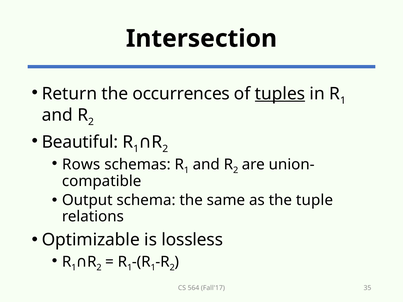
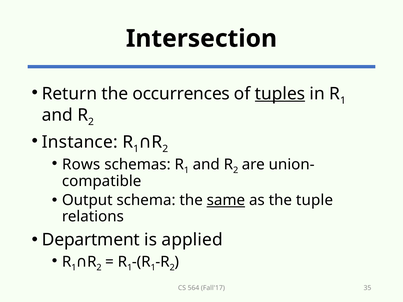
Beautiful: Beautiful -> Instance (80, 142)
same underline: none -> present (226, 200)
Optimizable: Optimizable -> Department (91, 240)
lossless: lossless -> applied (192, 240)
